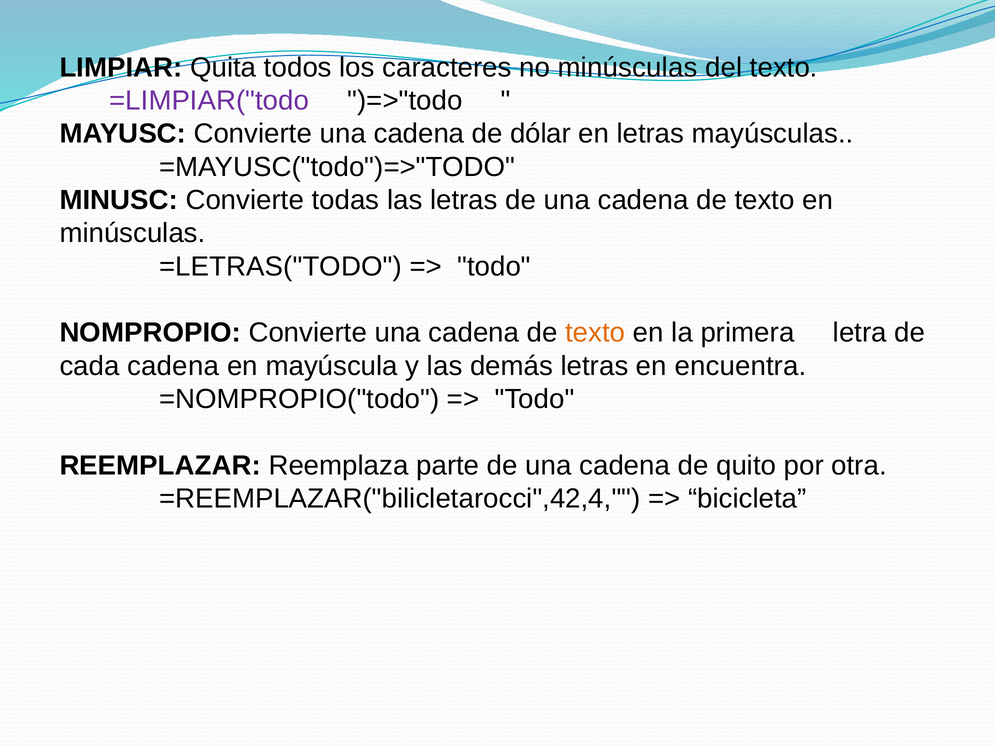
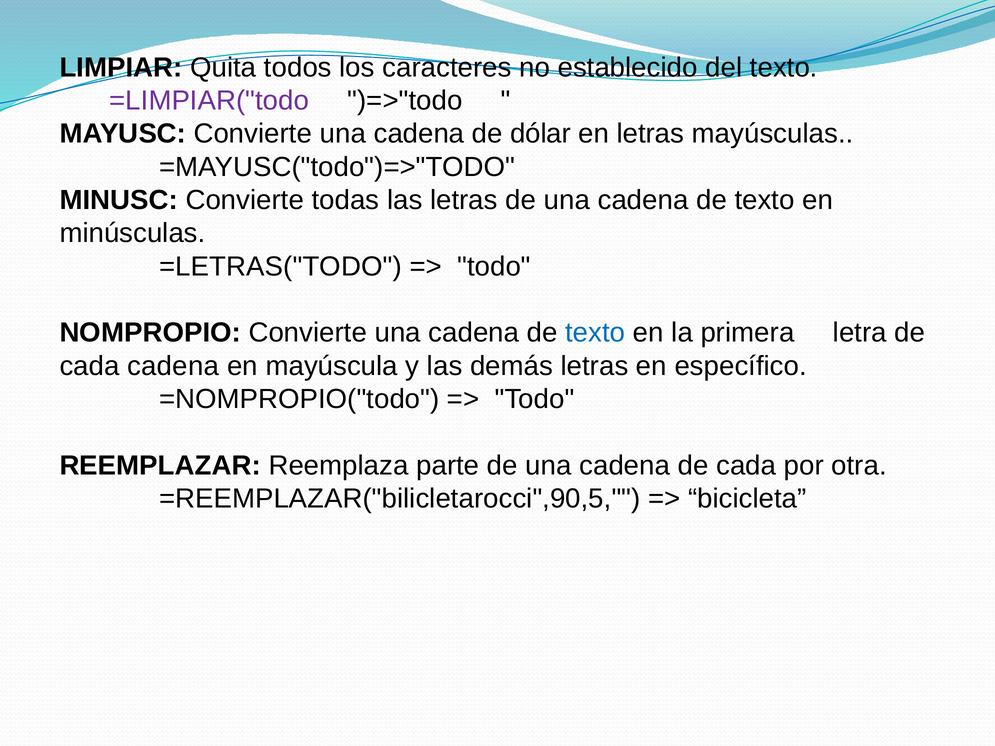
no minúsculas: minúsculas -> establecido (628, 67)
texto colour: orange -> blue (595, 333)
encuentra: encuentra -> específico (741, 366)
cadena de quito: quito -> cada (746, 466)
=REEMPLAZAR("bilicletarocci",42,4: =REEMPLAZAR("bilicletarocci",42,4 -> =REEMPLAZAR("bilicletarocci",90,5 (400, 499)
